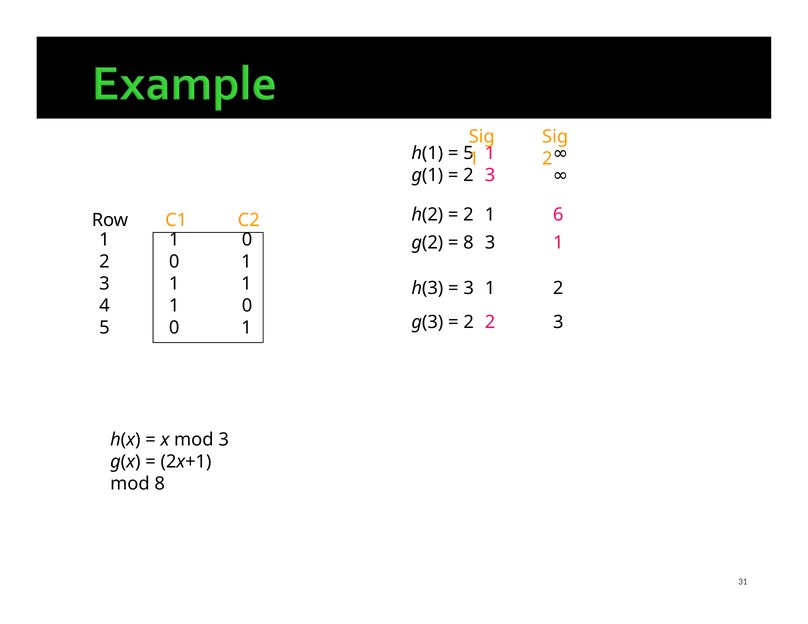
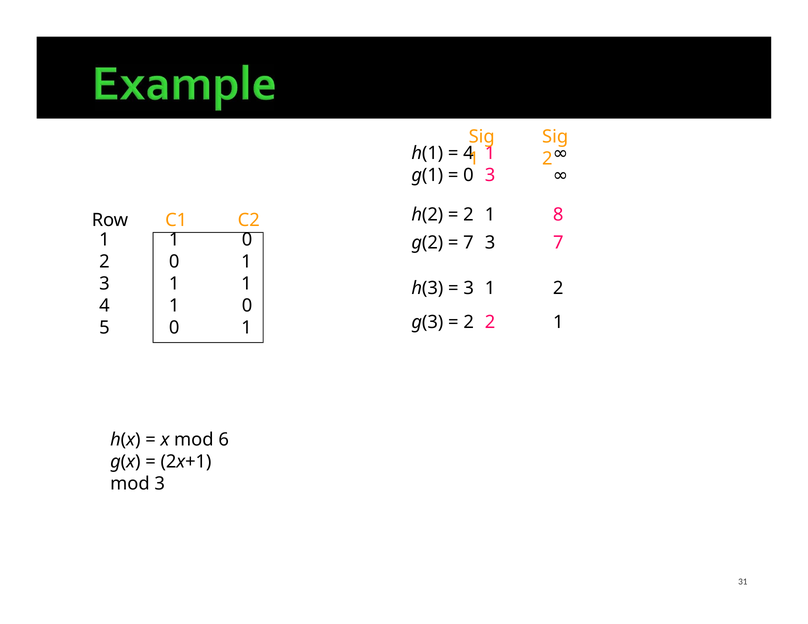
5: 5 -> 4 (468, 153)
2: 2 -> 0 (468, 175)
6: 6 -> 8 (558, 215)
8: 8 -> 7 (468, 243)
1: 1 -> 7 (558, 243)
2 2 3: 3 -> 1 (558, 322)
mod 3: 3 -> 6 (224, 440)
mod 8: 8 -> 3 (160, 484)
